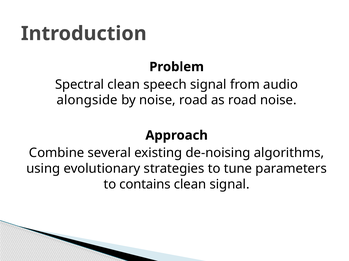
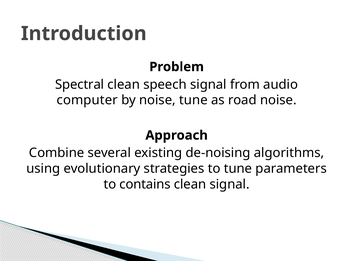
alongside: alongside -> computer (87, 100)
noise road: road -> tune (193, 100)
